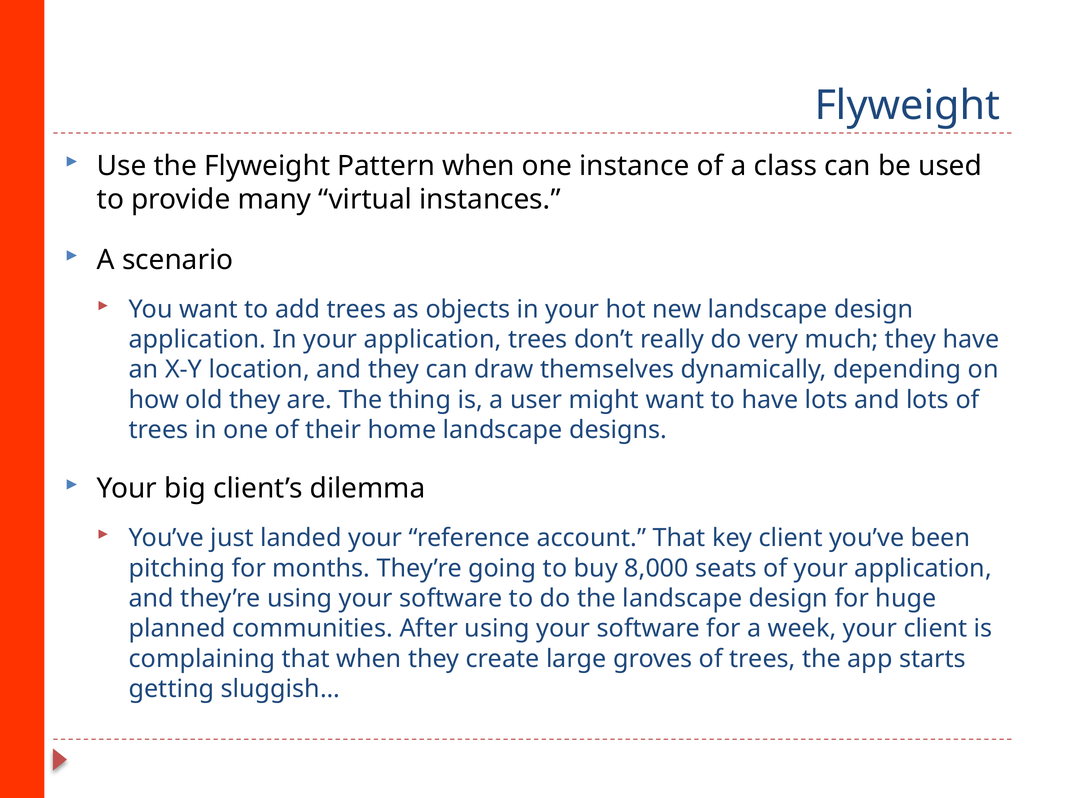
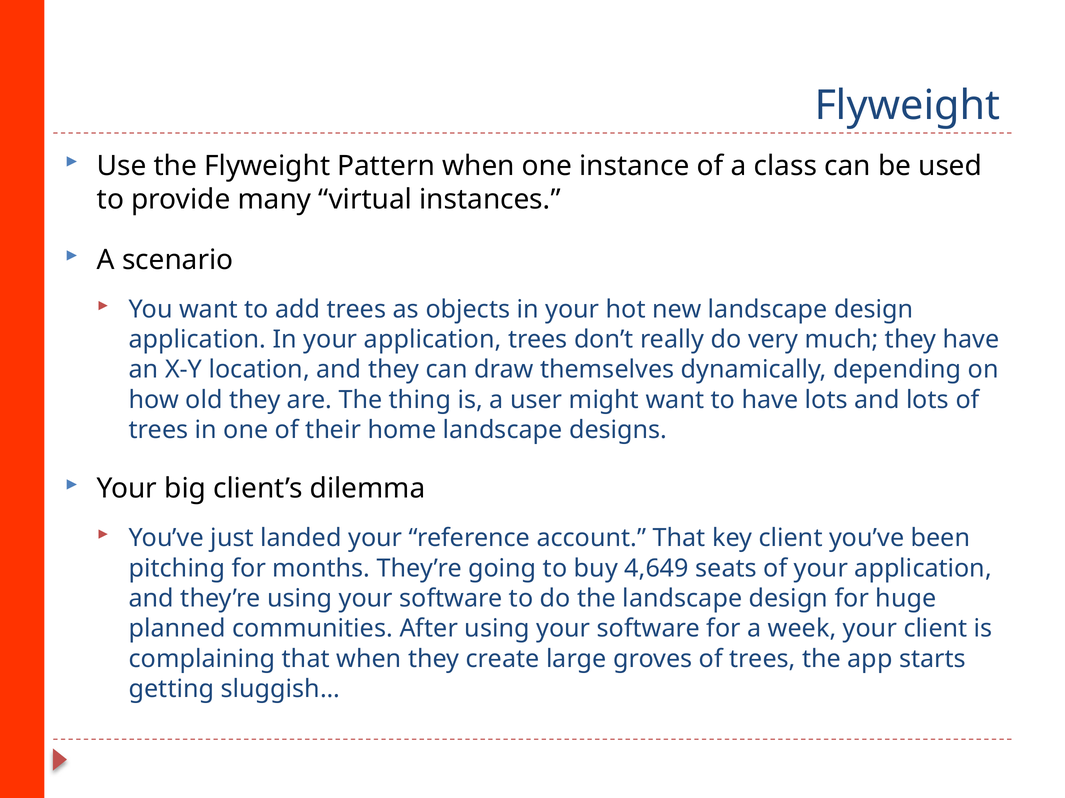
8,000: 8,000 -> 4,649 (657, 569)
